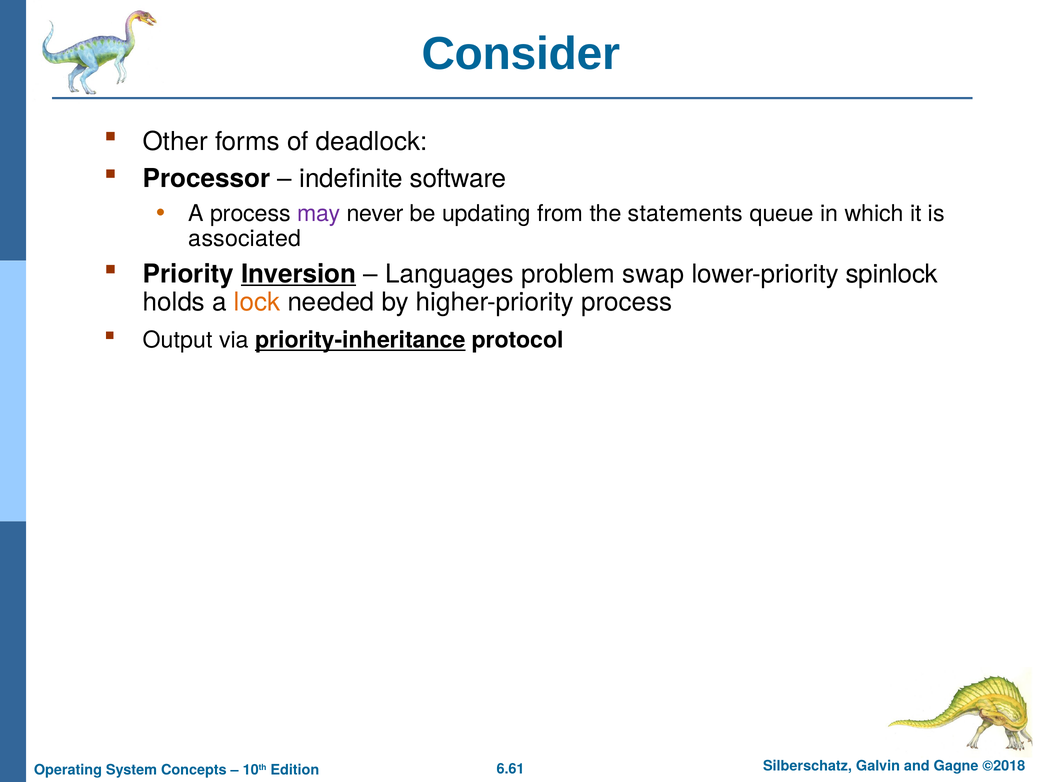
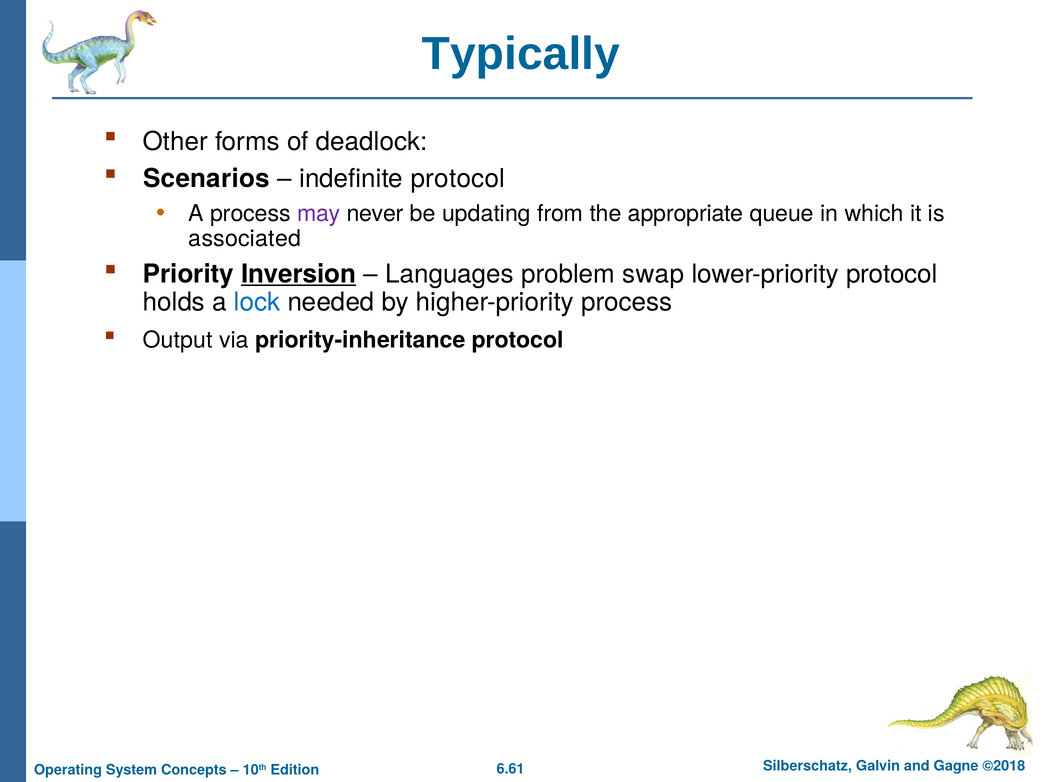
Consider: Consider -> Typically (521, 54)
Processor: Processor -> Scenarios (206, 179)
indefinite software: software -> protocol (458, 179)
statements: statements -> appropriate (686, 213)
lower-priority spinlock: spinlock -> protocol (892, 274)
lock colour: orange -> blue (257, 302)
priority-inheritance underline: present -> none (360, 340)
